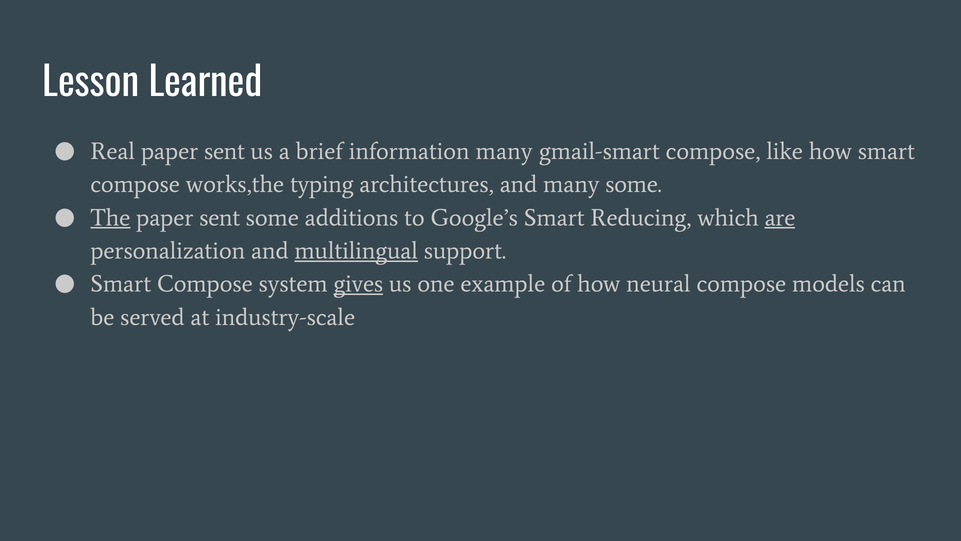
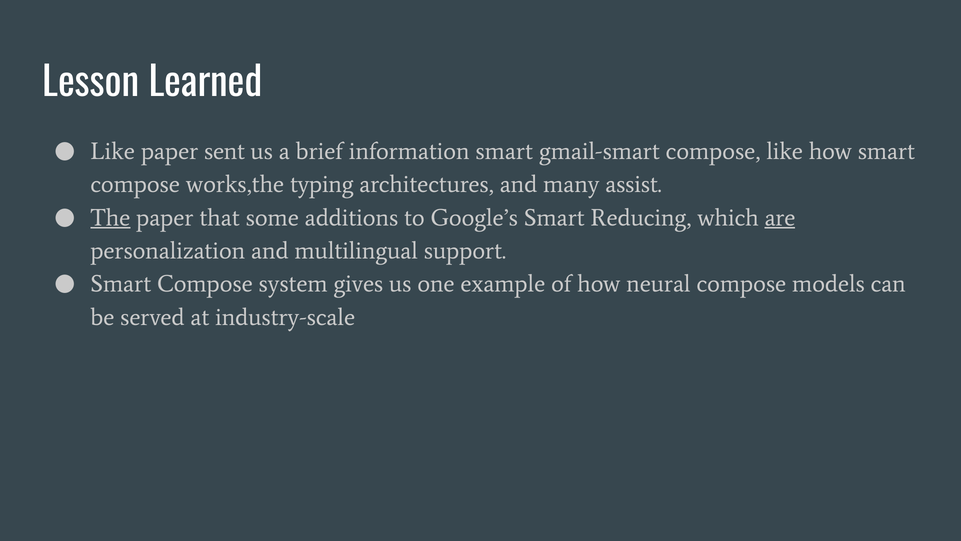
Real: Real -> Like (113, 151)
information many: many -> smart (504, 151)
many some: some -> assist (633, 184)
sent: sent -> that (220, 217)
multilingual underline: present -> none (356, 251)
gives underline: present -> none (358, 284)
